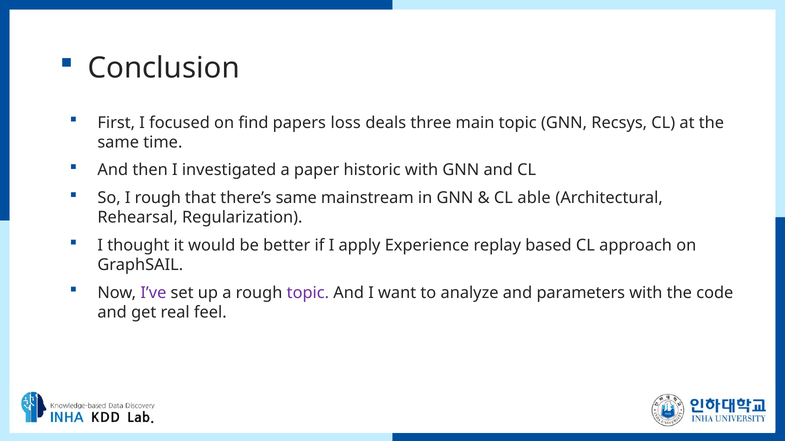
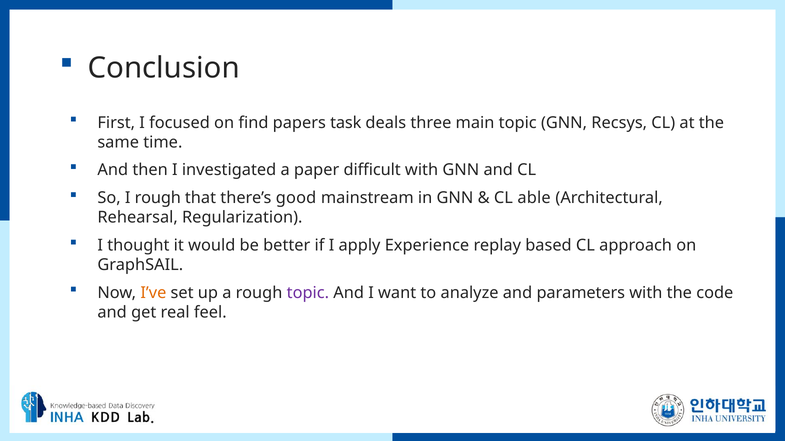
loss: loss -> task (346, 123)
historic: historic -> difficult (372, 170)
there’s same: same -> good (296, 198)
I’ve colour: purple -> orange (153, 293)
